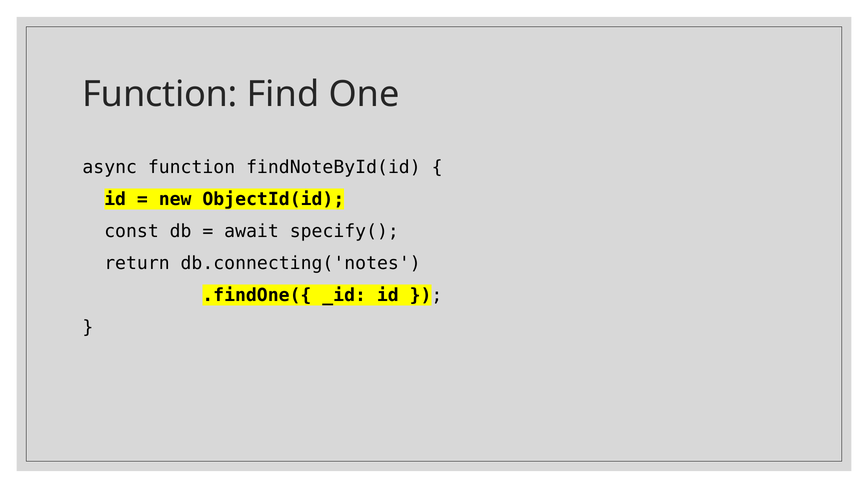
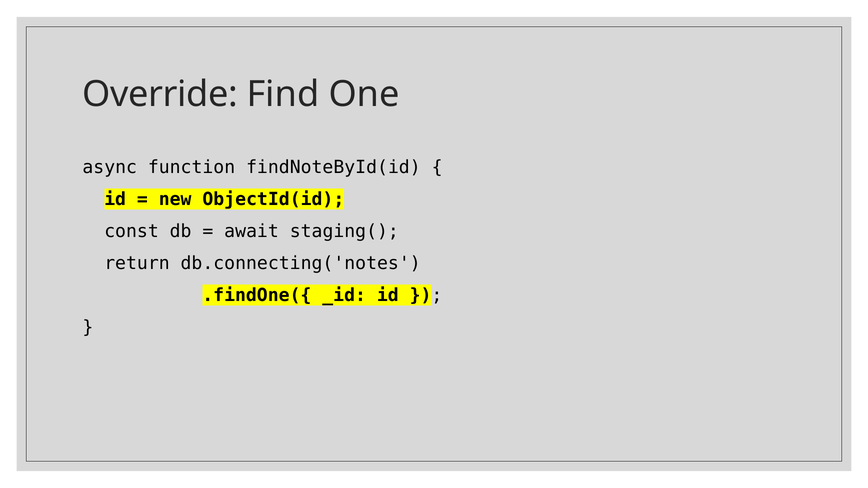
Function: Function -> Override (160, 94)
specify(: specify( -> staging( (344, 231)
